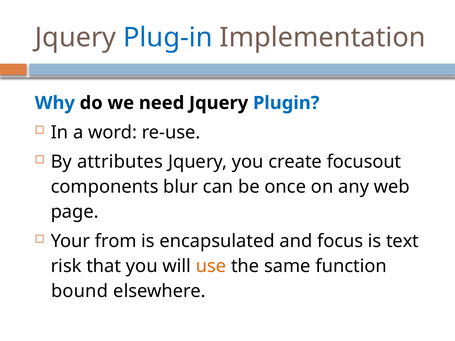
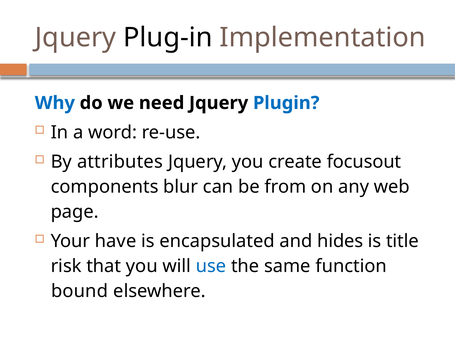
Plug-in colour: blue -> black (168, 38)
once: once -> from (285, 187)
from: from -> have (116, 241)
focus: focus -> hides (340, 241)
text: text -> title (402, 241)
use colour: orange -> blue (211, 266)
